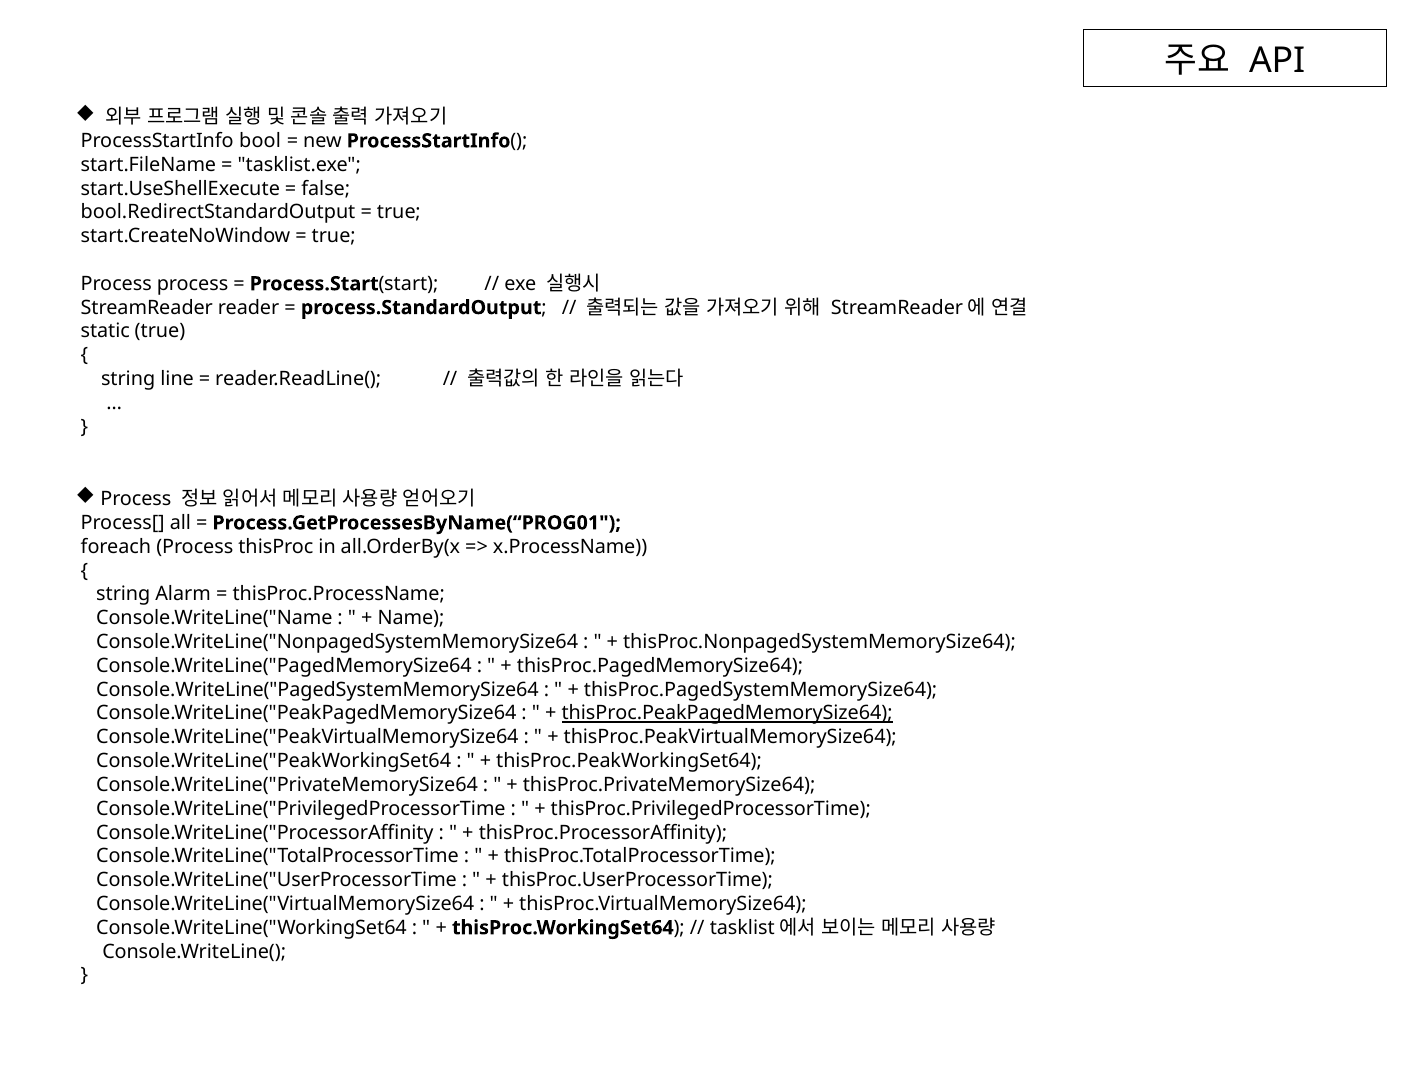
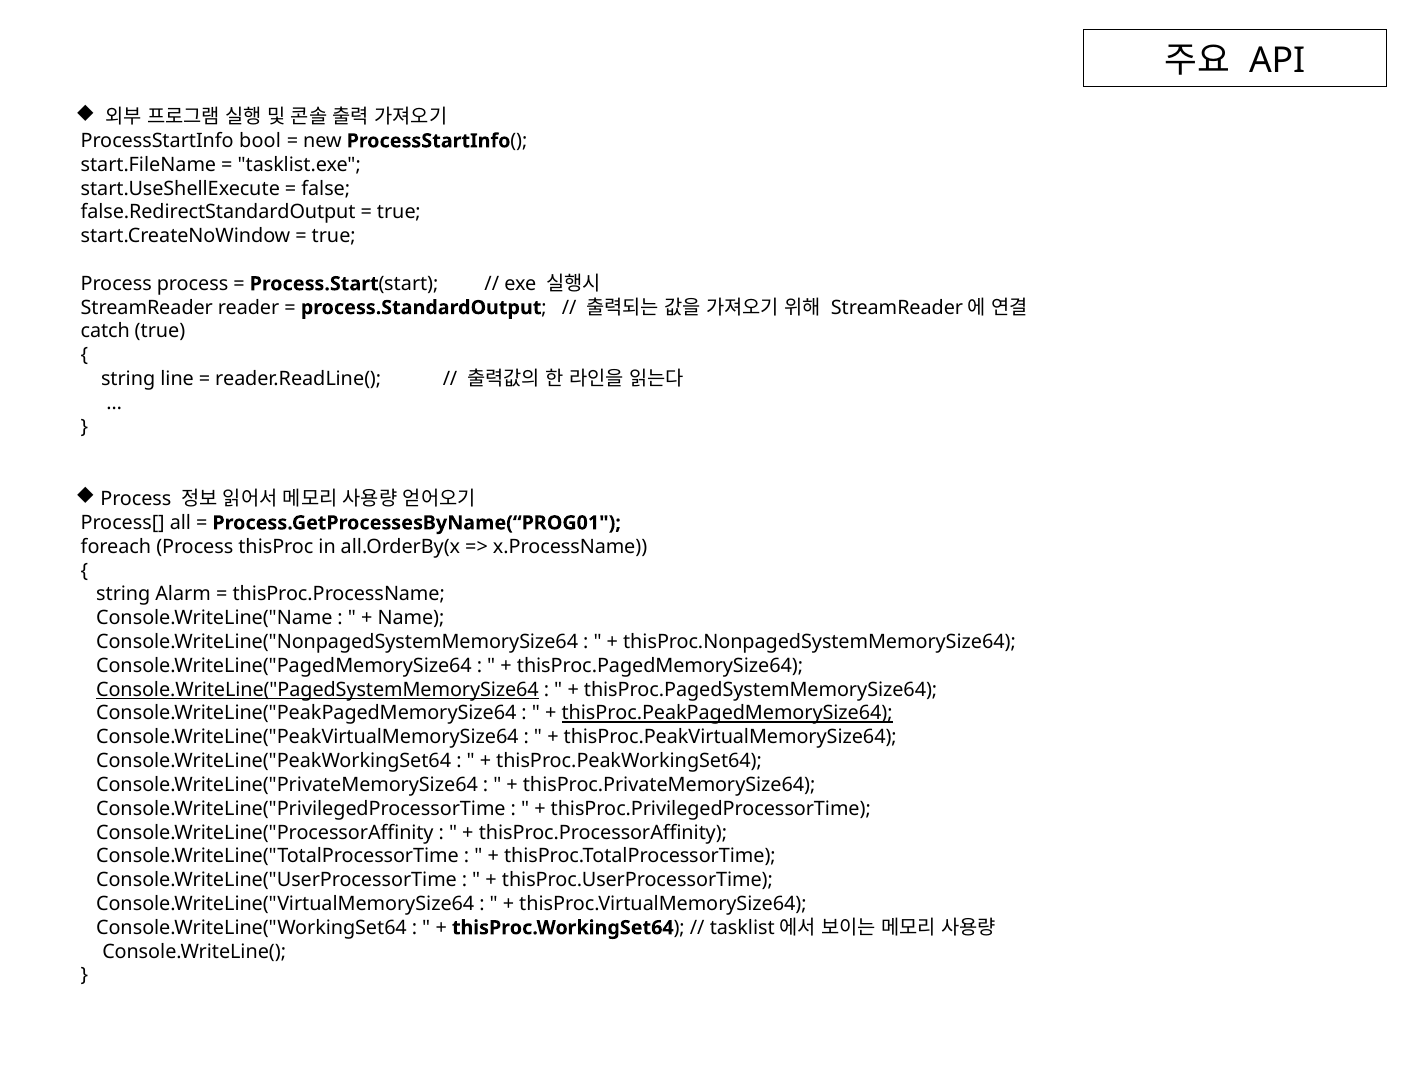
bool.RedirectStandardOutput: bool.RedirectStandardOutput -> false.RedirectStandardOutput (218, 212)
static: static -> catch (105, 331)
Console.WriteLine("PagedSystemMemorySize64 underline: none -> present (317, 689)
